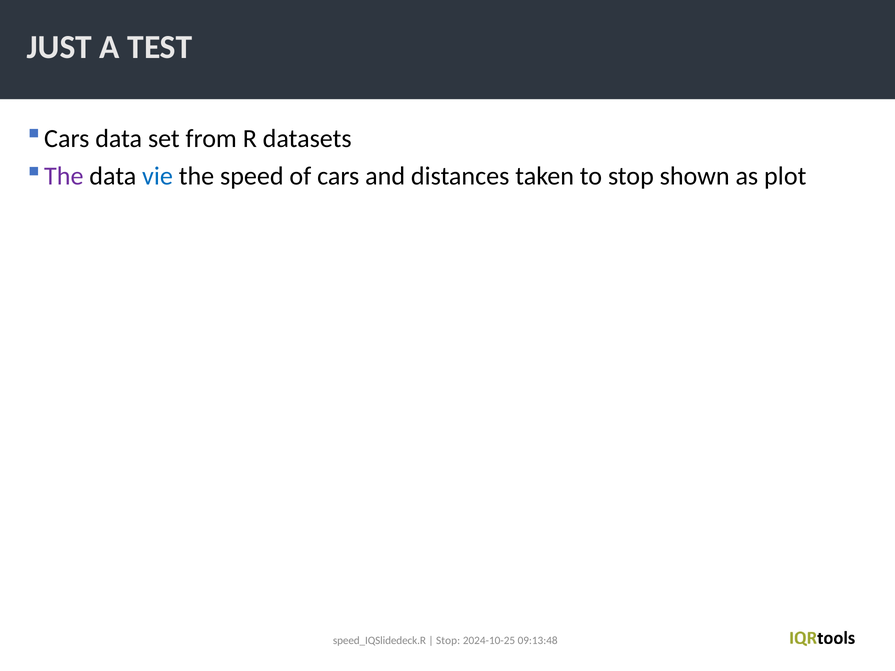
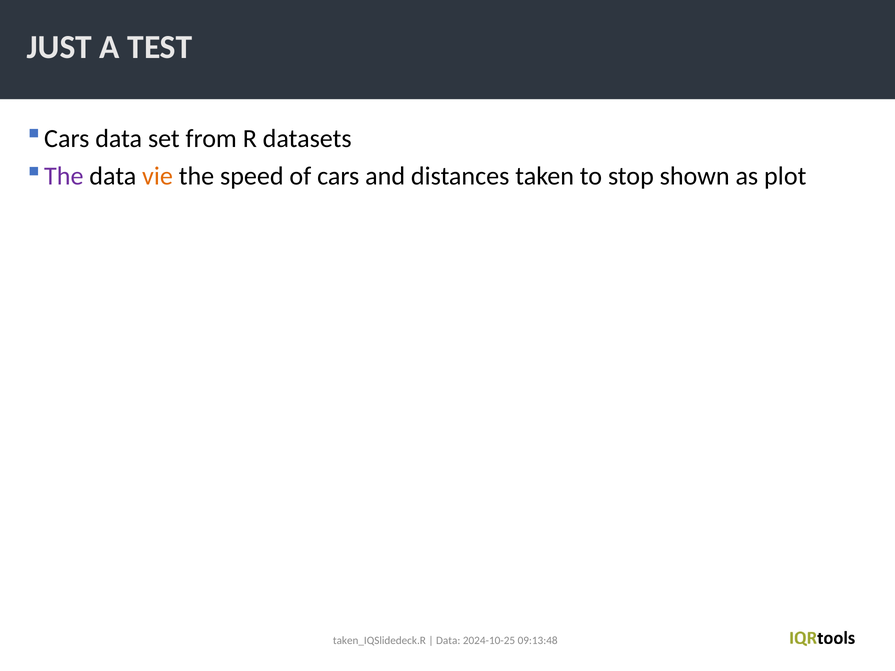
vie colour: blue -> orange (158, 176)
speed_IQSlidedeck.R: speed_IQSlidedeck.R -> taken_IQSlidedeck.R (379, 641)
Stop: Stop -> Data (448, 641)
